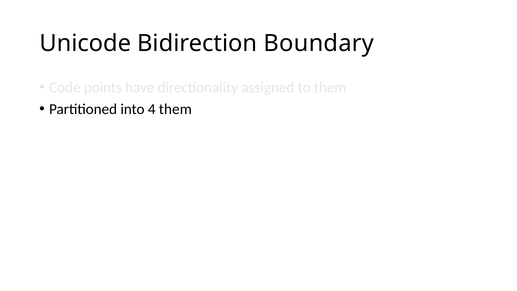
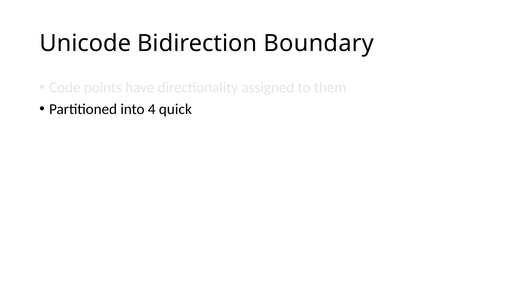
4 them: them -> quick (175, 109)
